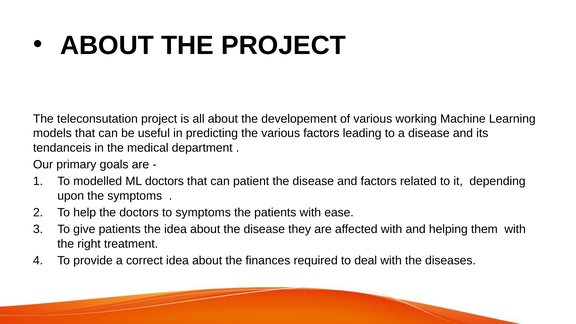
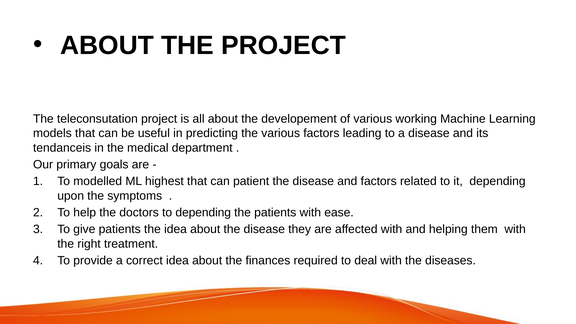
ML doctors: doctors -> highest (164, 181)
to symptoms: symptoms -> depending (203, 213)
